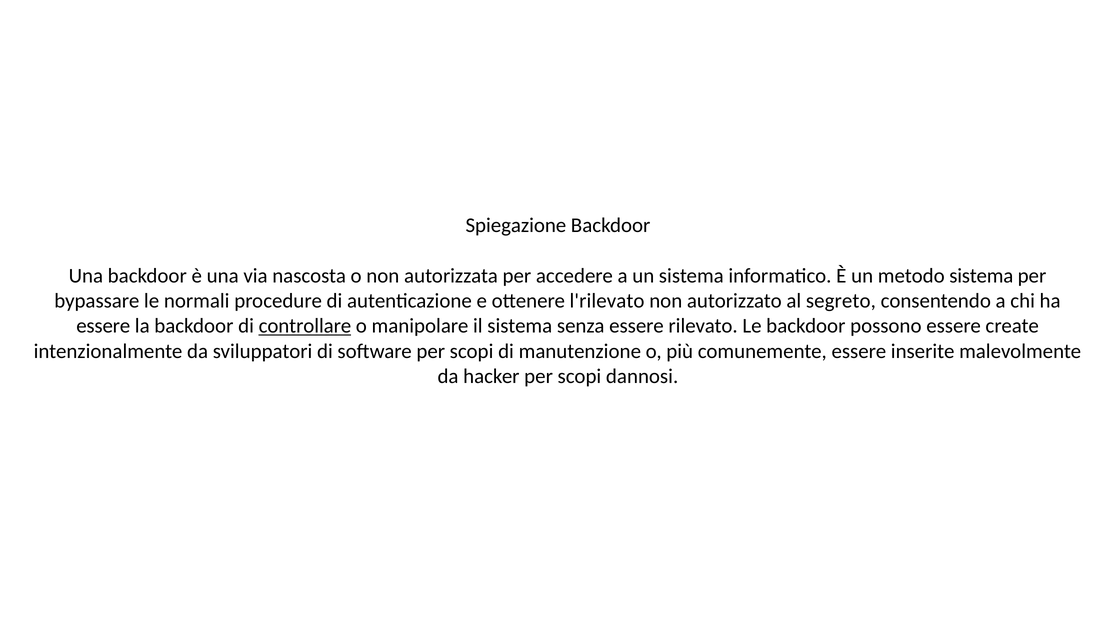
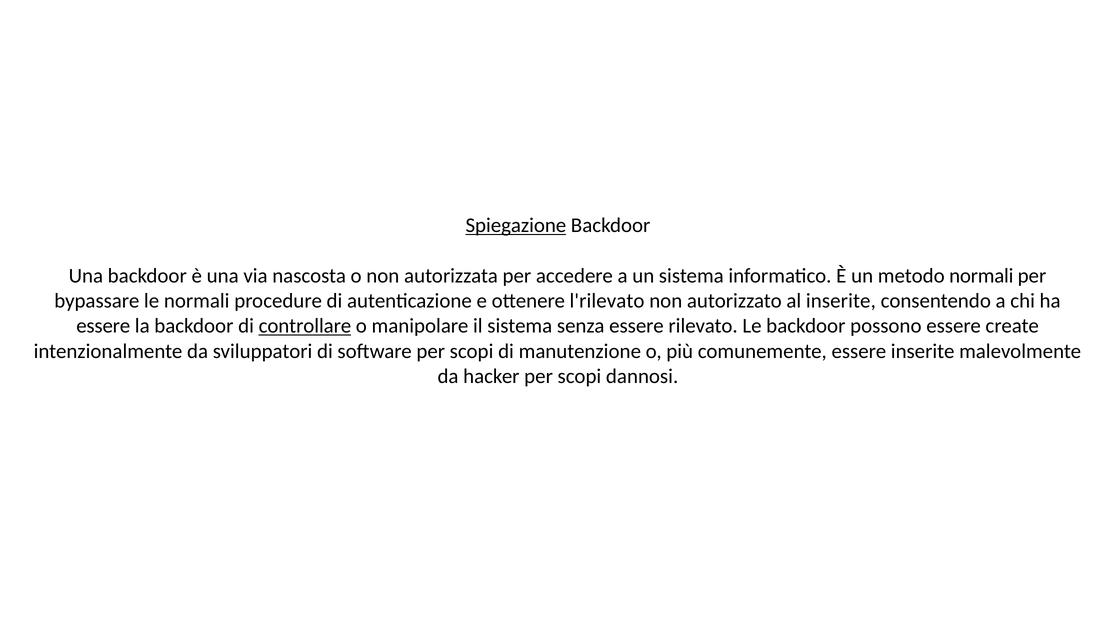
Spiegazione underline: none -> present (516, 225)
metodo sistema: sistema -> normali (981, 276)
al segreto: segreto -> inserite (841, 301)
